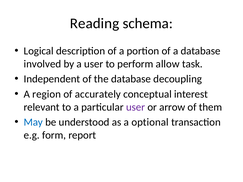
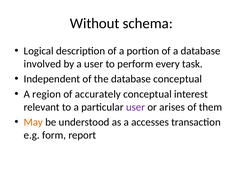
Reading: Reading -> Without (95, 24)
allow: allow -> every (168, 64)
database decoupling: decoupling -> conceptual (178, 79)
arrow: arrow -> arises (172, 107)
May colour: blue -> orange (33, 122)
optional: optional -> accesses (150, 122)
